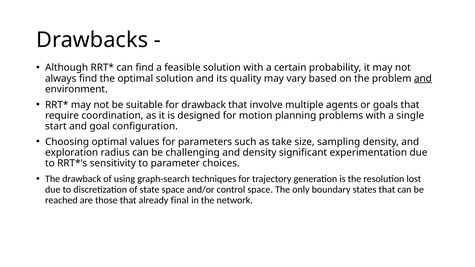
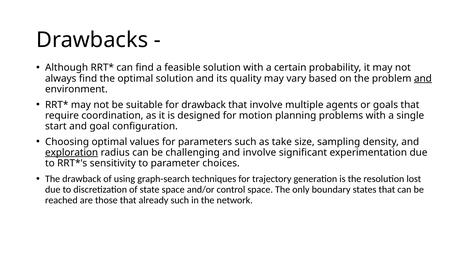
exploration underline: none -> present (72, 153)
and density: density -> involve (259, 153)
already final: final -> such (180, 200)
